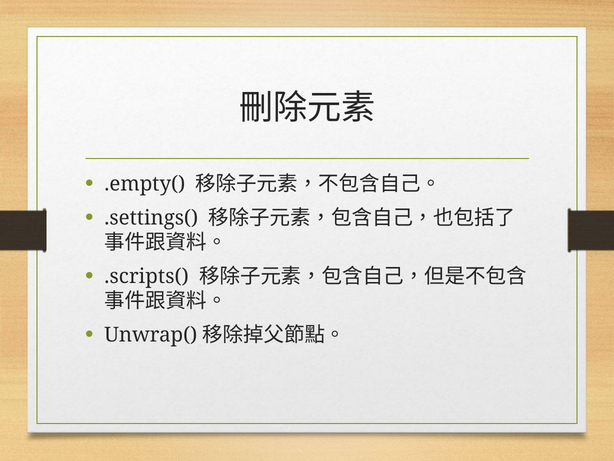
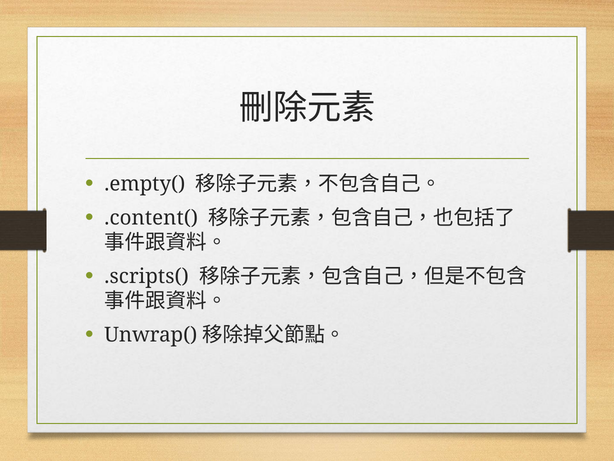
.settings(: .settings( -> .content( (151, 218)
